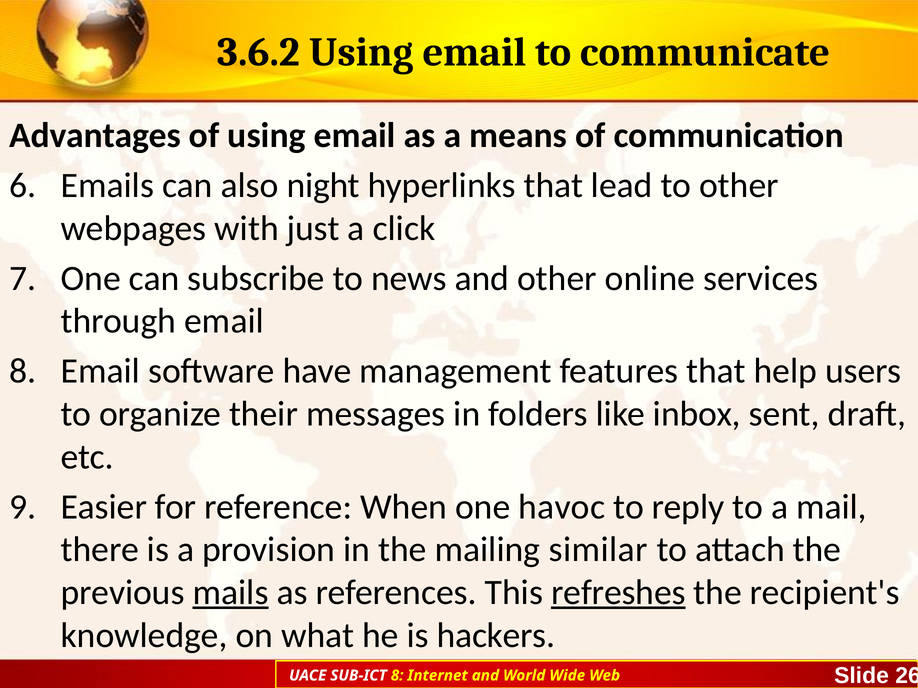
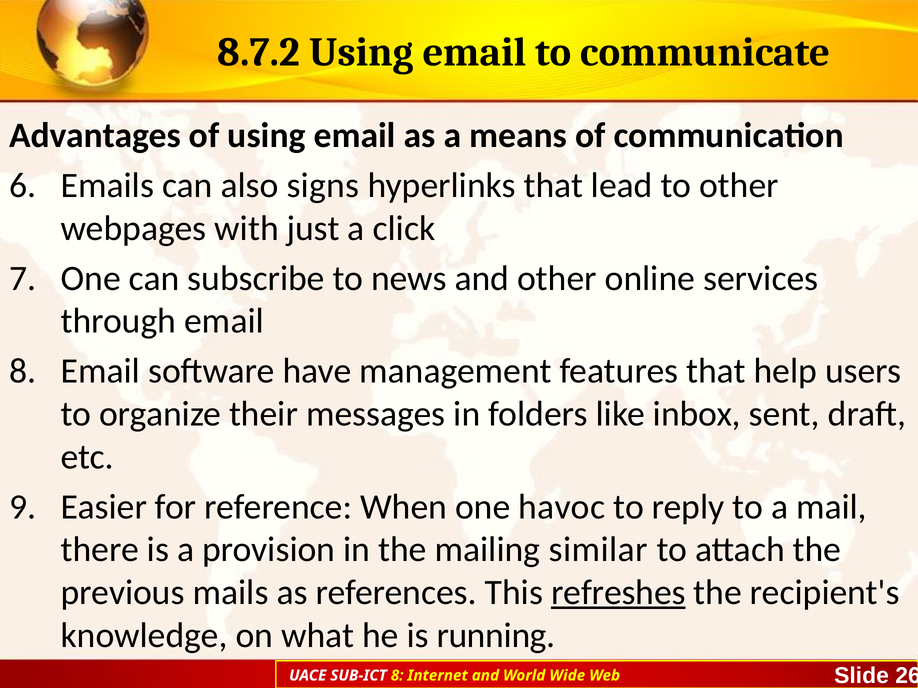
3.6.2: 3.6.2 -> 8.7.2 (259, 53)
night: night -> signs (323, 186)
mails underline: present -> none (231, 593)
hackers: hackers -> running (496, 636)
